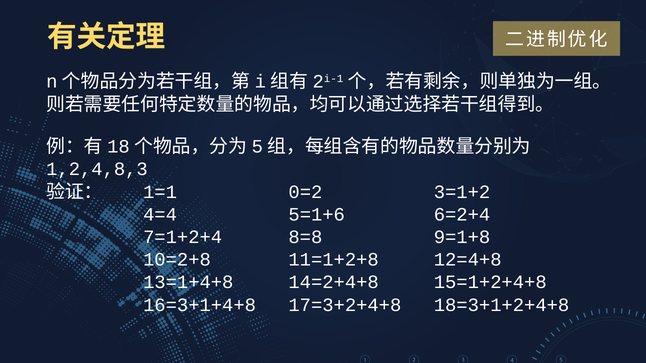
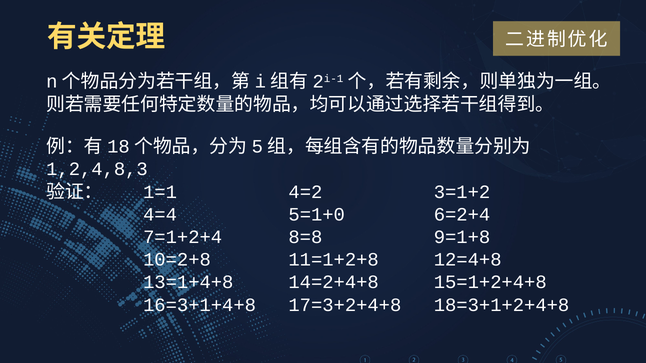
0=2: 0=2 -> 4=2 (305, 192)
5=1+6: 5=1+6 -> 5=1+0 (317, 215)
